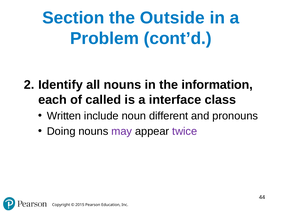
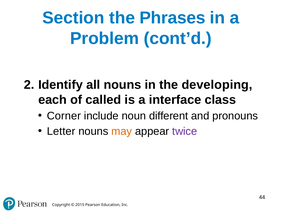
Outside: Outside -> Phrases (172, 18)
information: information -> developing (217, 85)
Written: Written -> Corner (64, 116)
Doing: Doing -> Letter (61, 132)
may colour: purple -> orange (122, 132)
